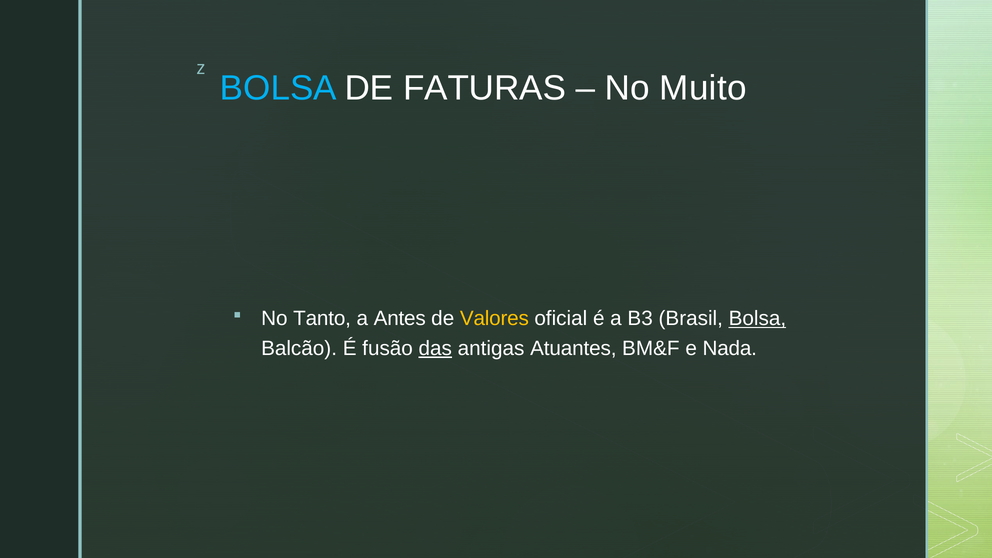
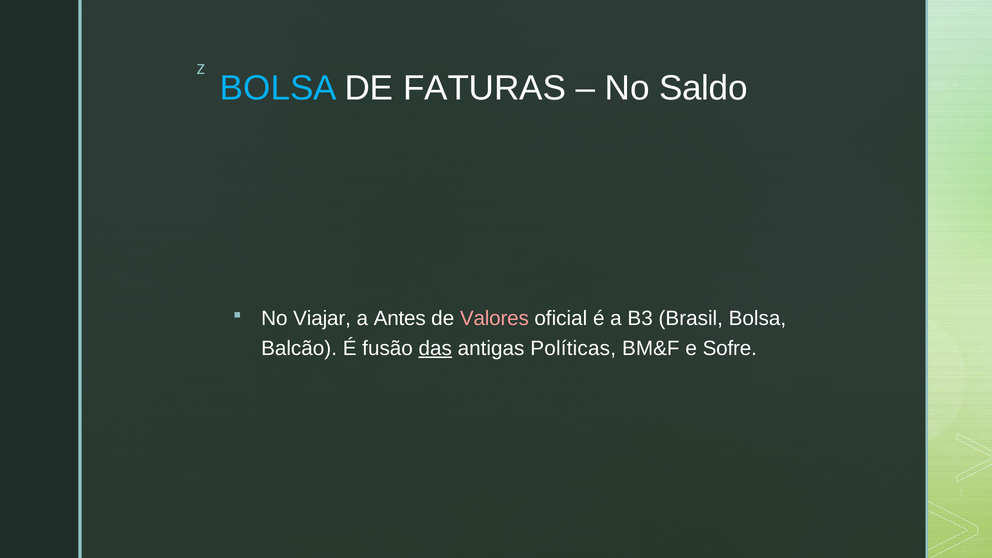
Muito: Muito -> Saldo (703, 88)
Tanto: Tanto -> Viajar (322, 319)
Valores colour: yellow -> pink (494, 319)
Bolsa underline: present -> none (757, 319)
Atuantes: Atuantes -> Políticas (573, 348)
Nada: Nada -> Sofre (730, 348)
